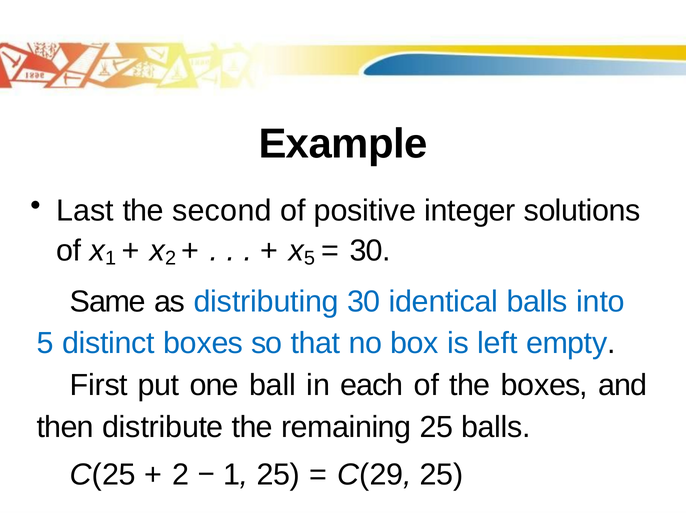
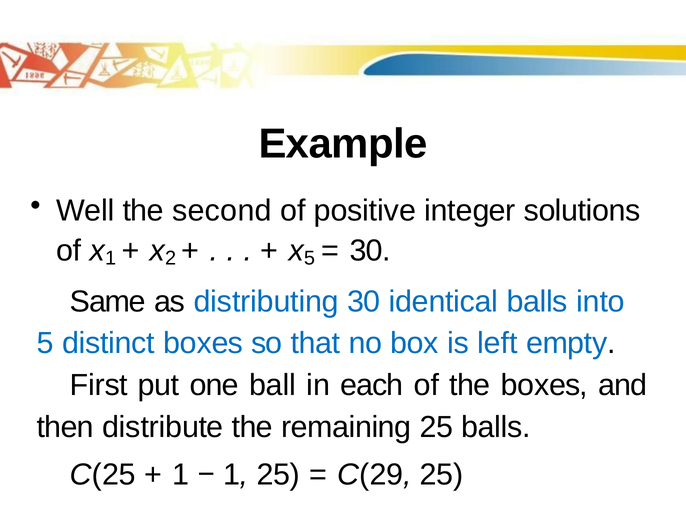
Last: Last -> Well (85, 211)
2: 2 -> 1 (181, 475)
